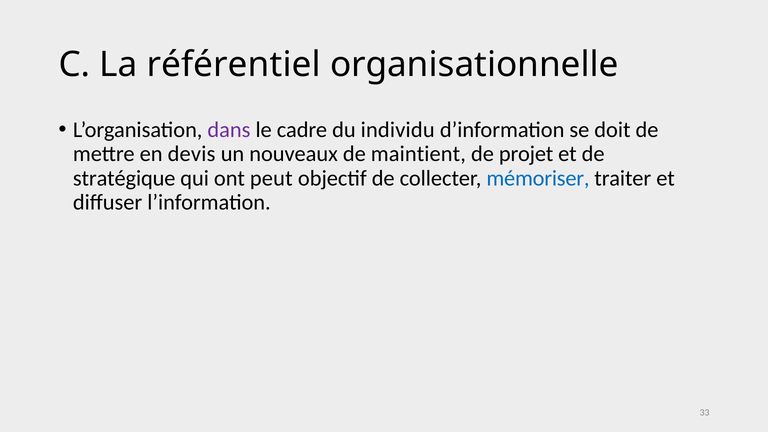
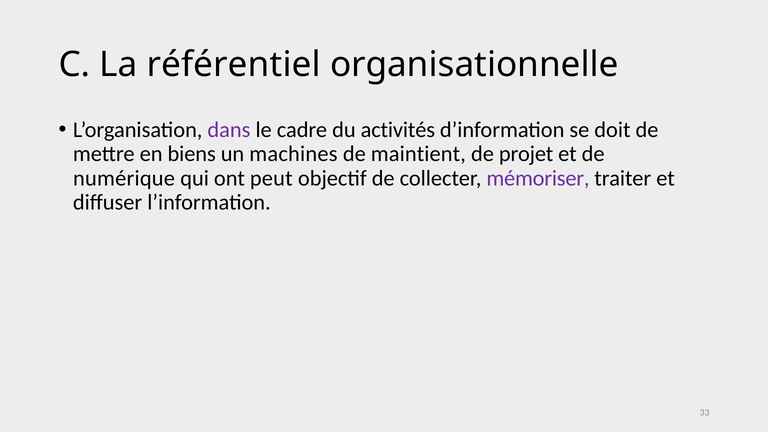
individu: individu -> activités (398, 130)
devis: devis -> biens (192, 154)
nouveaux: nouveaux -> machines (293, 154)
stratégique: stratégique -> numérique (124, 178)
mémoriser colour: blue -> purple (538, 178)
